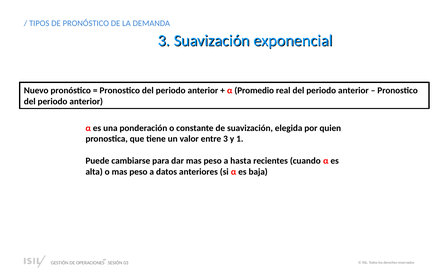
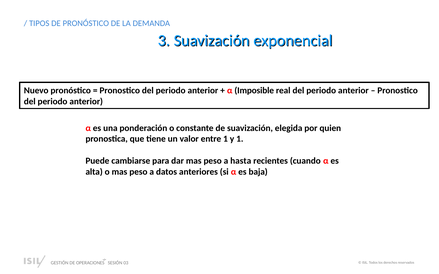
Promedio: Promedio -> Imposible (254, 91)
entre 3: 3 -> 1 (226, 139)
